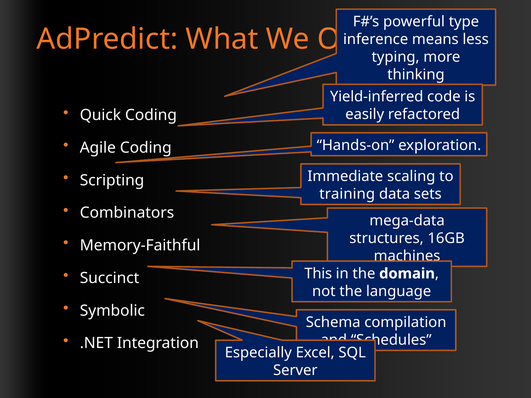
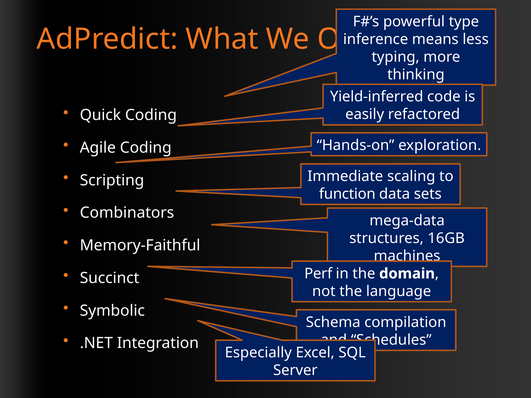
training: training -> function (347, 194)
This: This -> Perf (318, 274)
